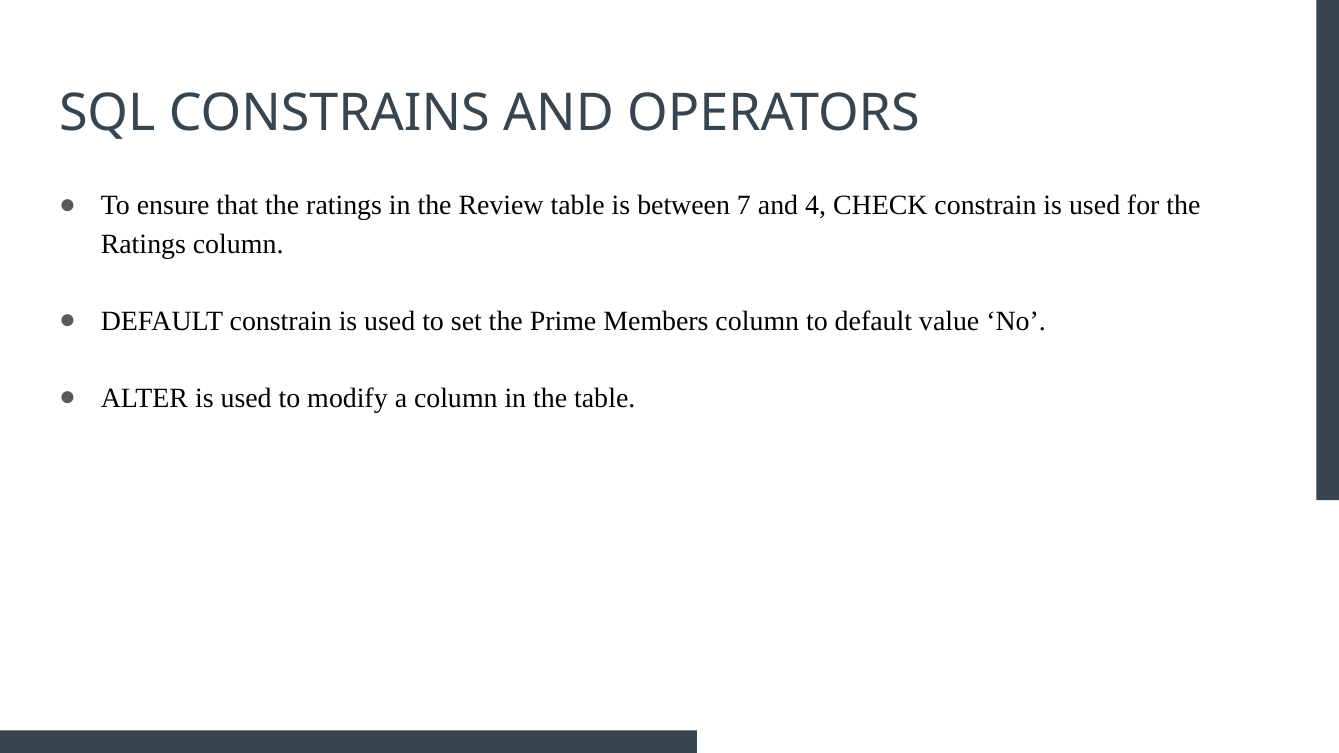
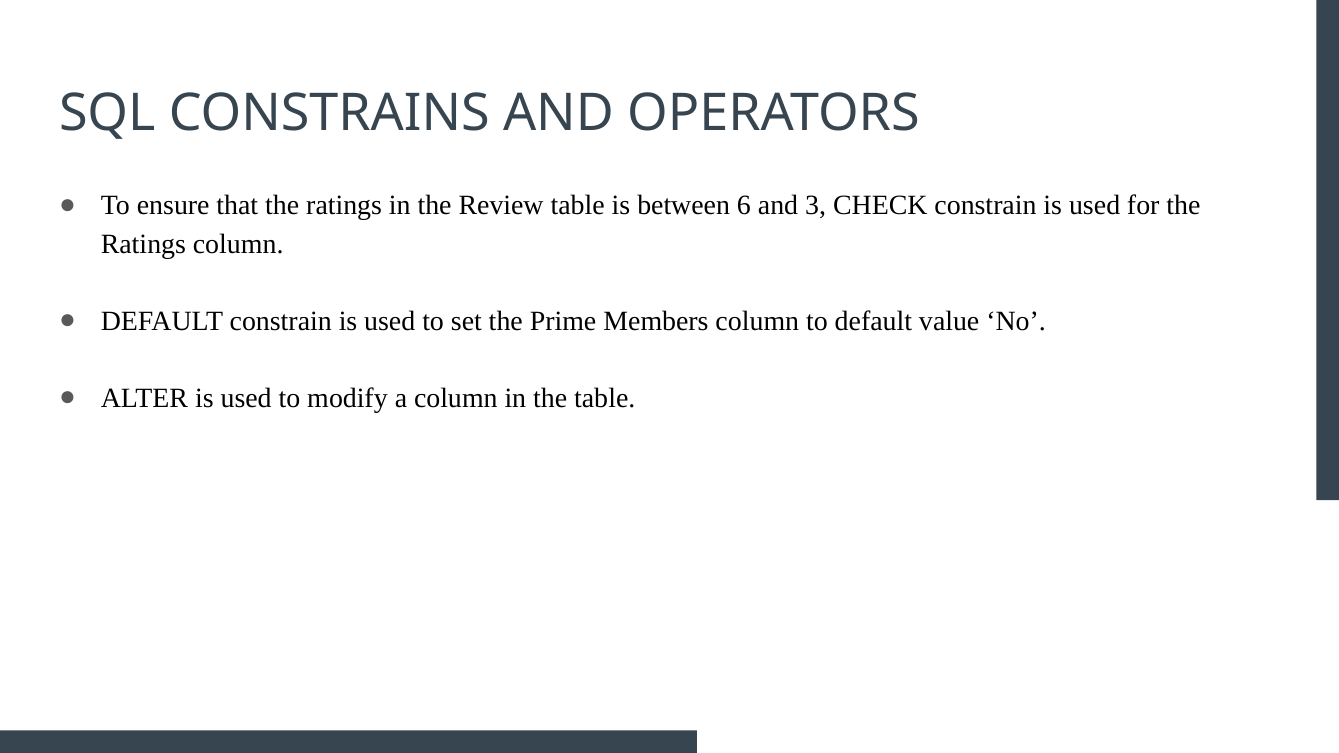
7: 7 -> 6 (744, 206)
4: 4 -> 3 (816, 206)
